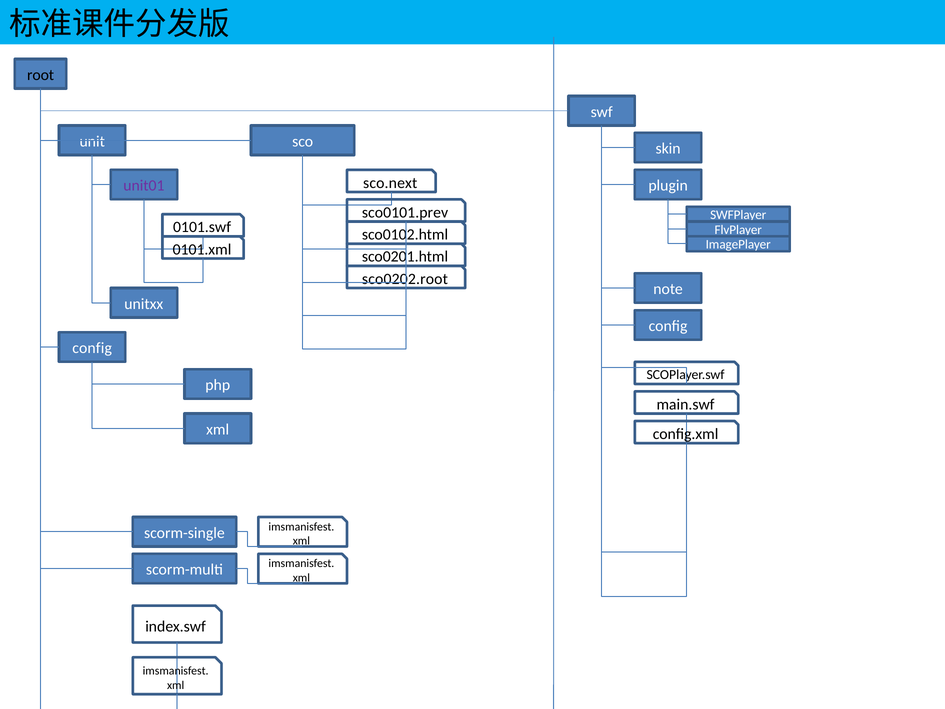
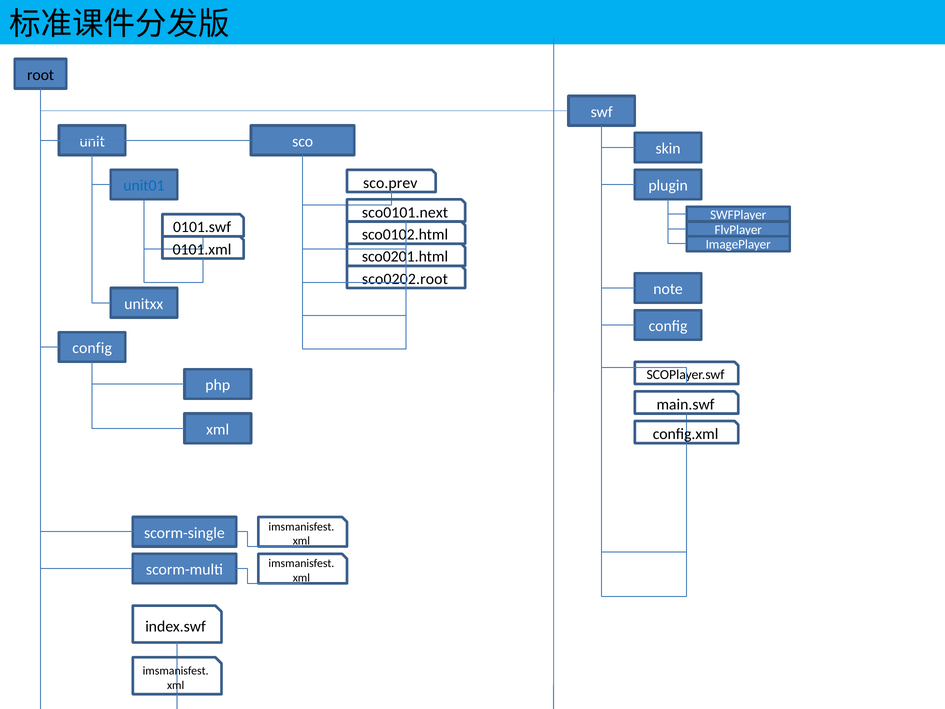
sco.next: sco.next -> sco.prev (390, 183)
unit01 colour: purple -> blue (144, 186)
sco0101.prev: sco0101.prev -> sco0101.next (405, 212)
